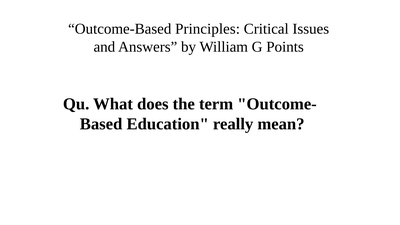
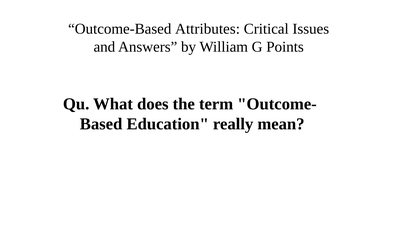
Principles: Principles -> Attributes (208, 29)
